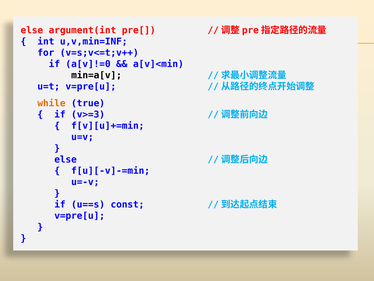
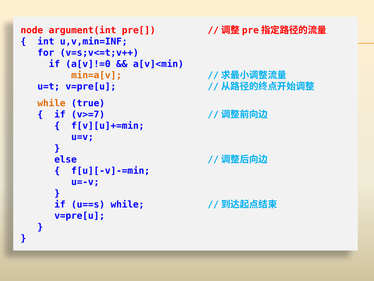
else: else -> node (32, 30)
min=a[v colour: black -> orange (97, 75)
v>=3: v>=3 -> v>=7 (88, 114)
u==s const: const -> while (127, 204)
